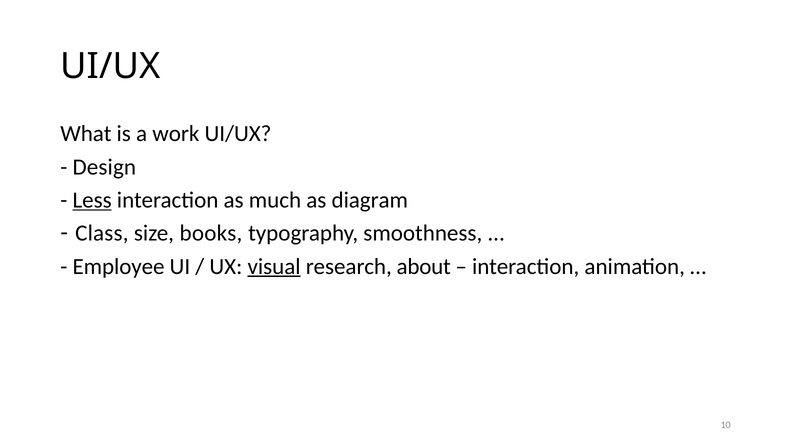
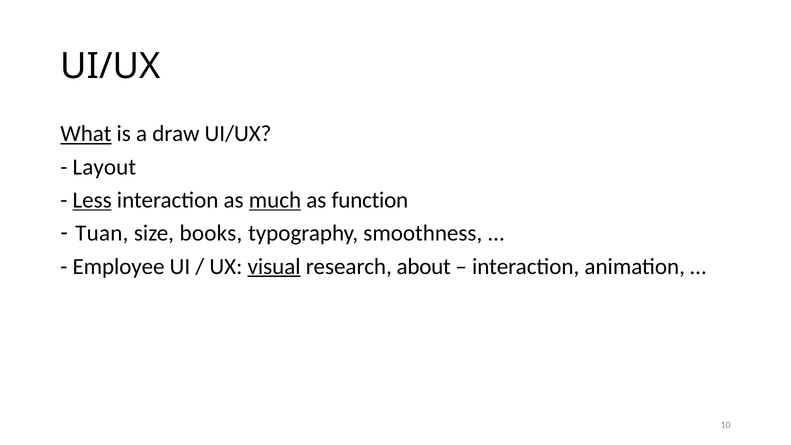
What underline: none -> present (86, 134)
work: work -> draw (176, 134)
Design: Design -> Layout (104, 167)
much underline: none -> present (275, 200)
diagram: diagram -> function (370, 200)
Class: Class -> Tuan (102, 233)
